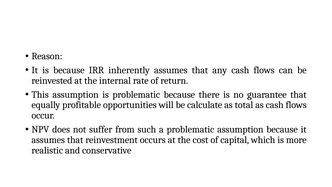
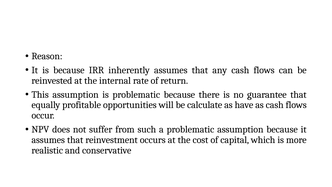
total: total -> have (244, 105)
